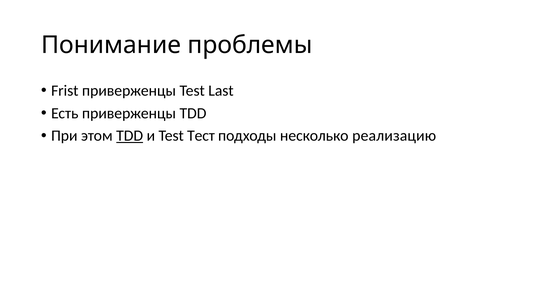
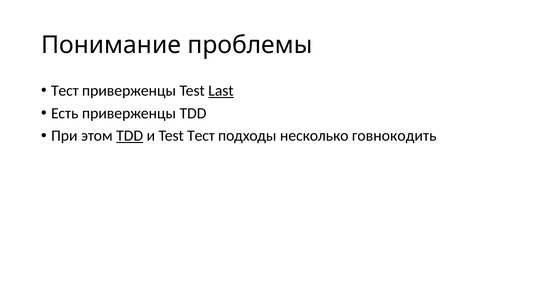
Frist: Frist -> Тест (65, 91)
Last underline: none -> present (221, 91)
реализацию: реализацию -> говнокодить (394, 136)
